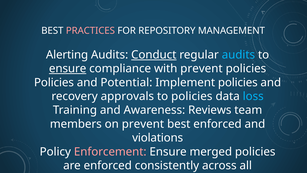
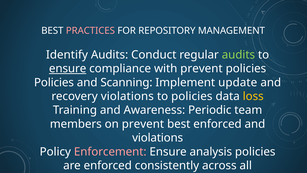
Alerting: Alerting -> Identify (67, 55)
Conduct underline: present -> none (154, 55)
audits colour: light blue -> light green (238, 55)
Potential: Potential -> Scanning (126, 82)
Implement policies: policies -> update (238, 82)
recovery approvals: approvals -> violations (127, 96)
loss colour: light blue -> yellow (253, 96)
Reviews: Reviews -> Periodic (210, 110)
merged: merged -> analysis (211, 151)
